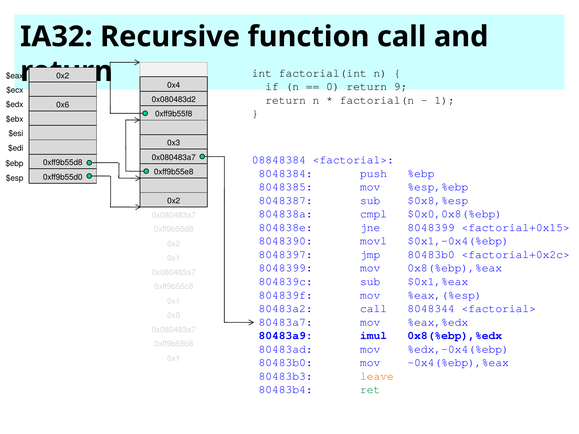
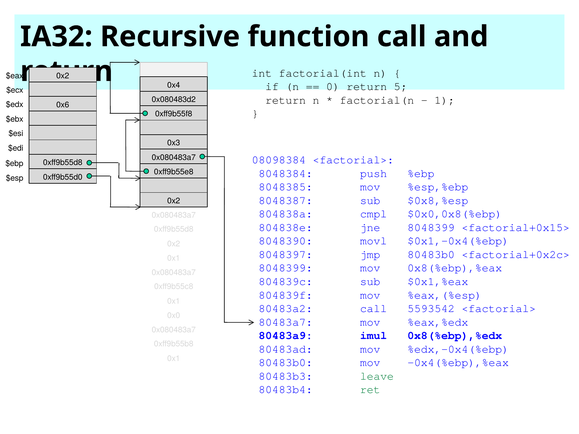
9: 9 -> 5 (401, 87)
08848384: 08848384 -> 08098384 (279, 160)
8048344: 8048344 -> 5593542 (431, 309)
leave colour: orange -> green (377, 376)
